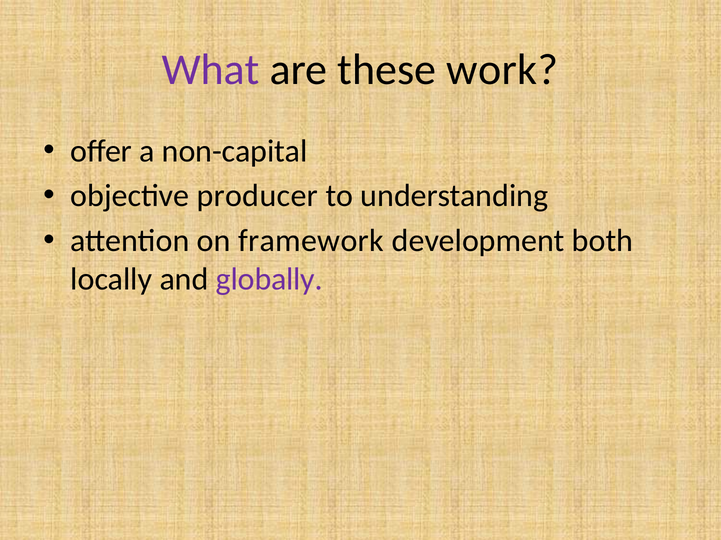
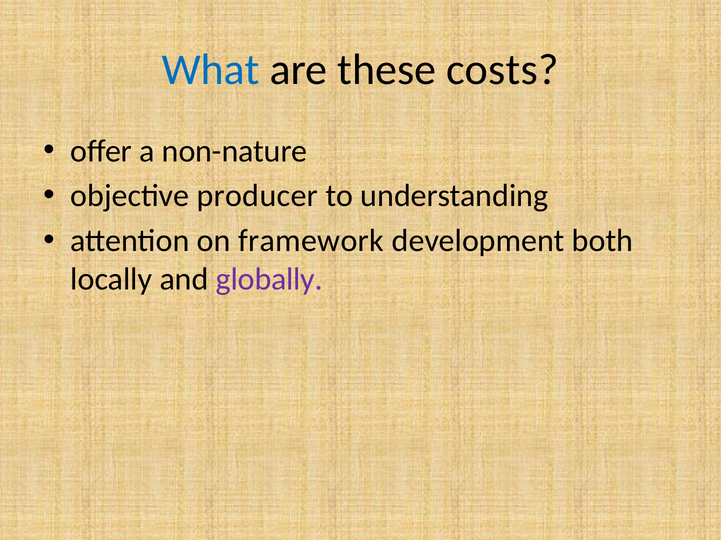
What colour: purple -> blue (211, 70)
work: work -> costs (502, 70)
non-capital: non-capital -> non-nature (235, 151)
